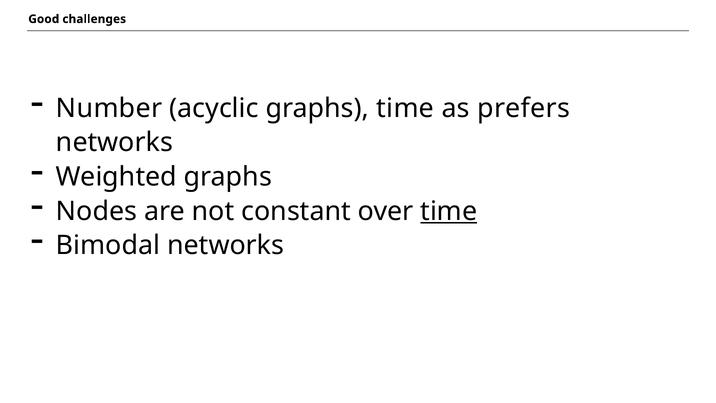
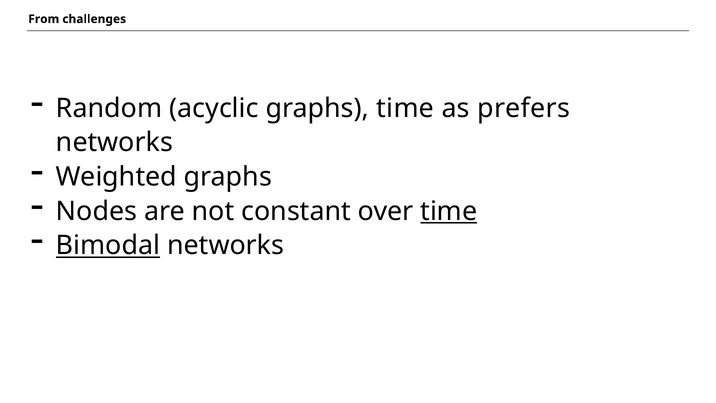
Good: Good -> From (44, 19)
Number: Number -> Random (109, 108)
Bimodal underline: none -> present (108, 245)
